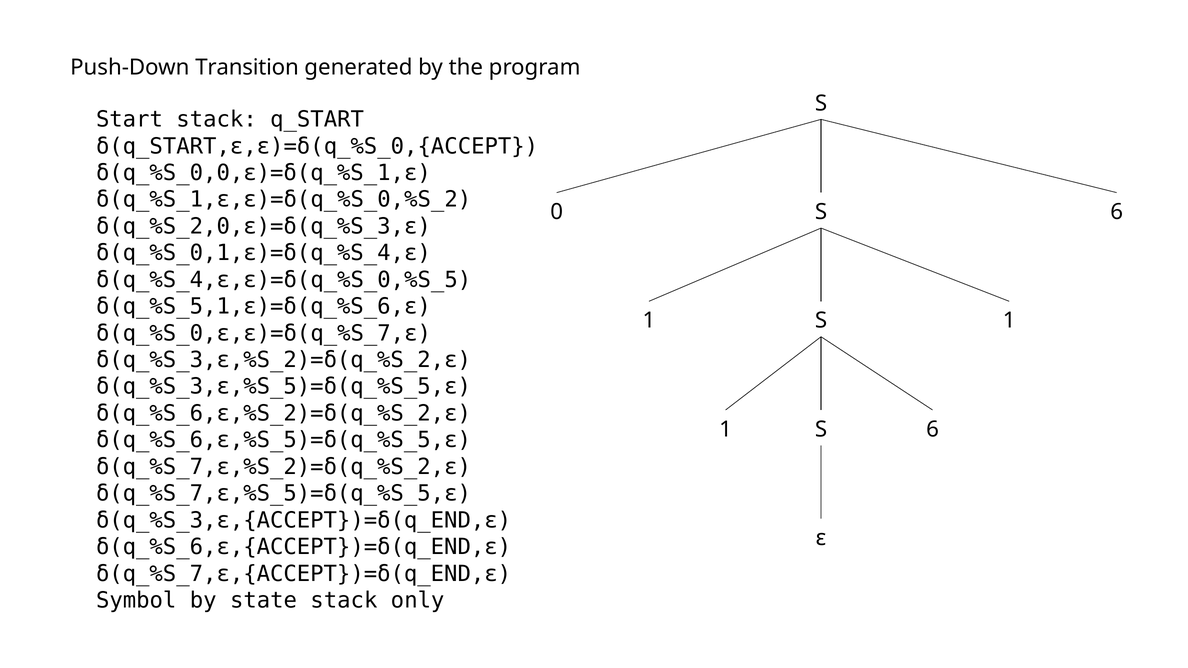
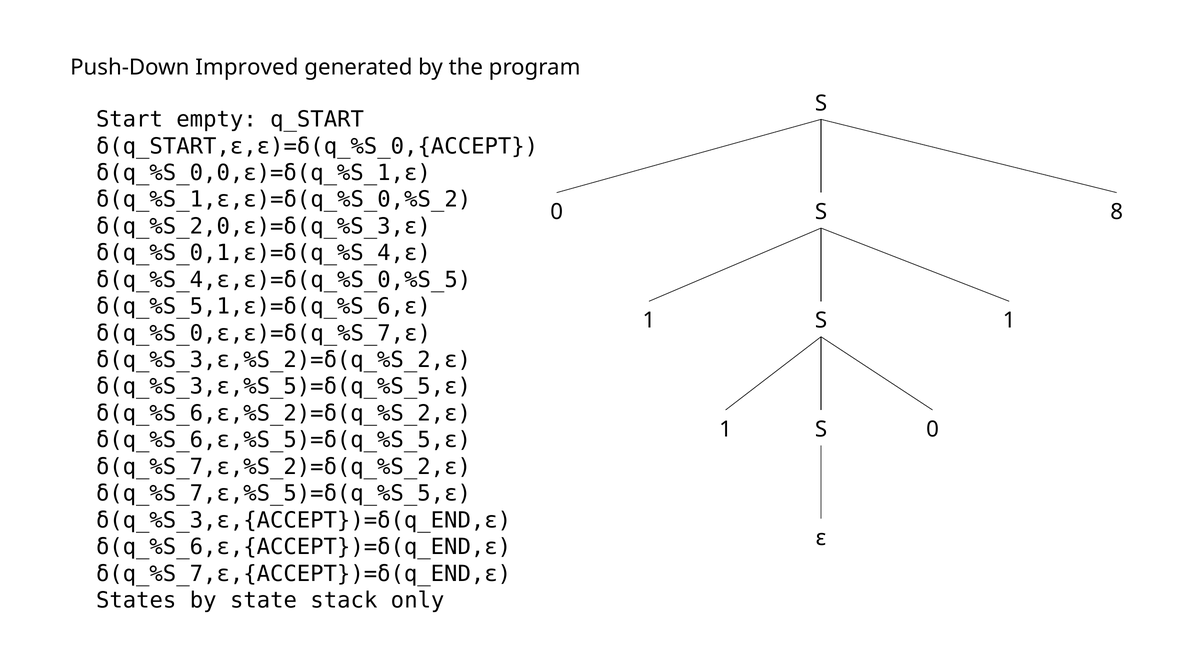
Transition: Transition -> Improved (247, 67)
Start stack: stack -> empty (217, 119)
0 6: 6 -> 8 (1117, 212)
1 6: 6 -> 0 (933, 429)
Symbol: Symbol -> States (136, 601)
